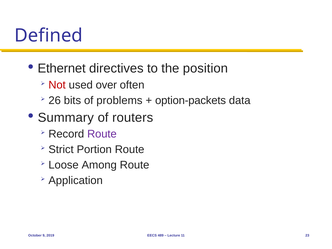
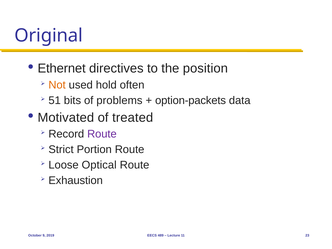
Defined: Defined -> Original (49, 36)
Not colour: red -> orange (57, 85)
over: over -> hold (106, 85)
26: 26 -> 51 (55, 100)
Summary: Summary -> Motivated (66, 117)
routers: routers -> treated (133, 117)
Among: Among -> Optical (99, 165)
Application: Application -> Exhaustion (76, 180)
